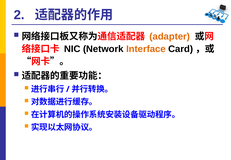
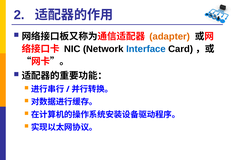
Interface colour: orange -> blue (146, 49)
